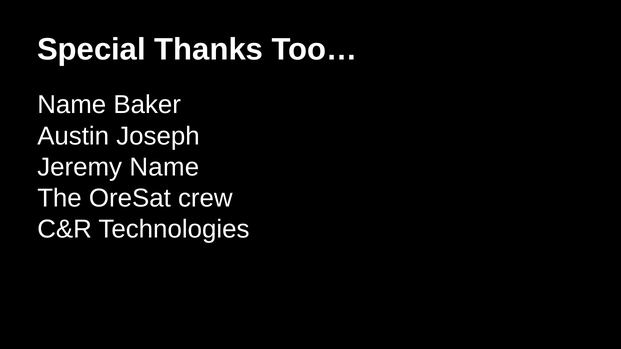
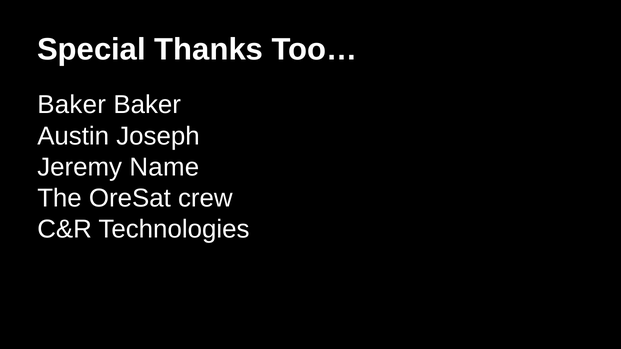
Name: Name -> Baker (72, 105)
